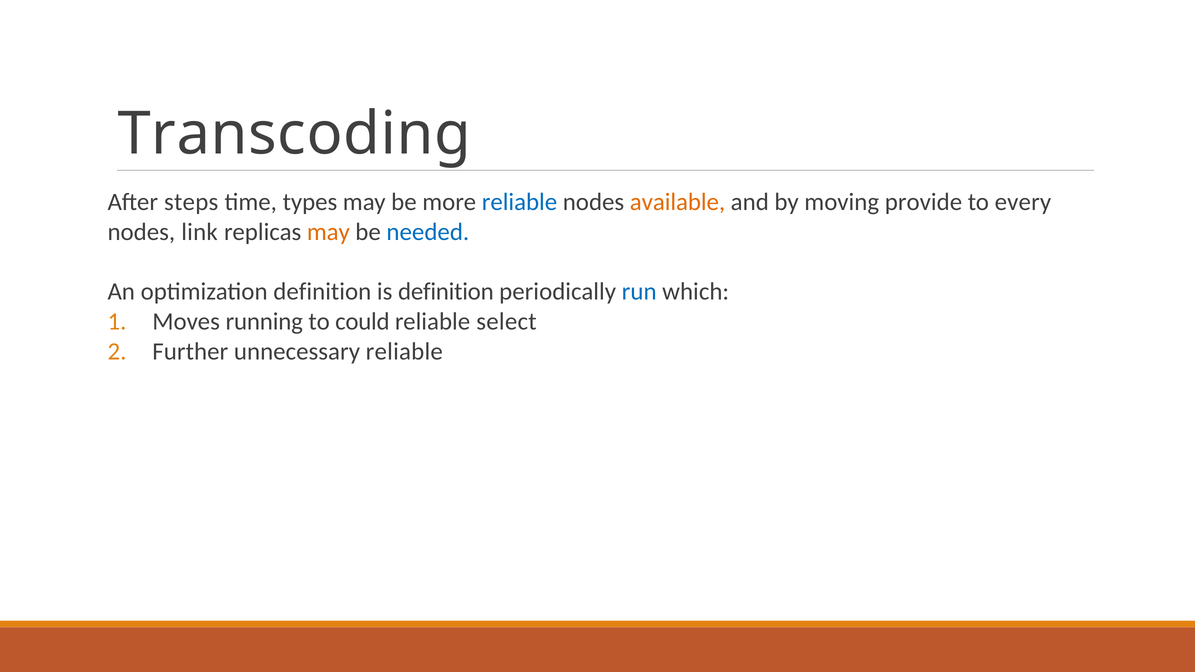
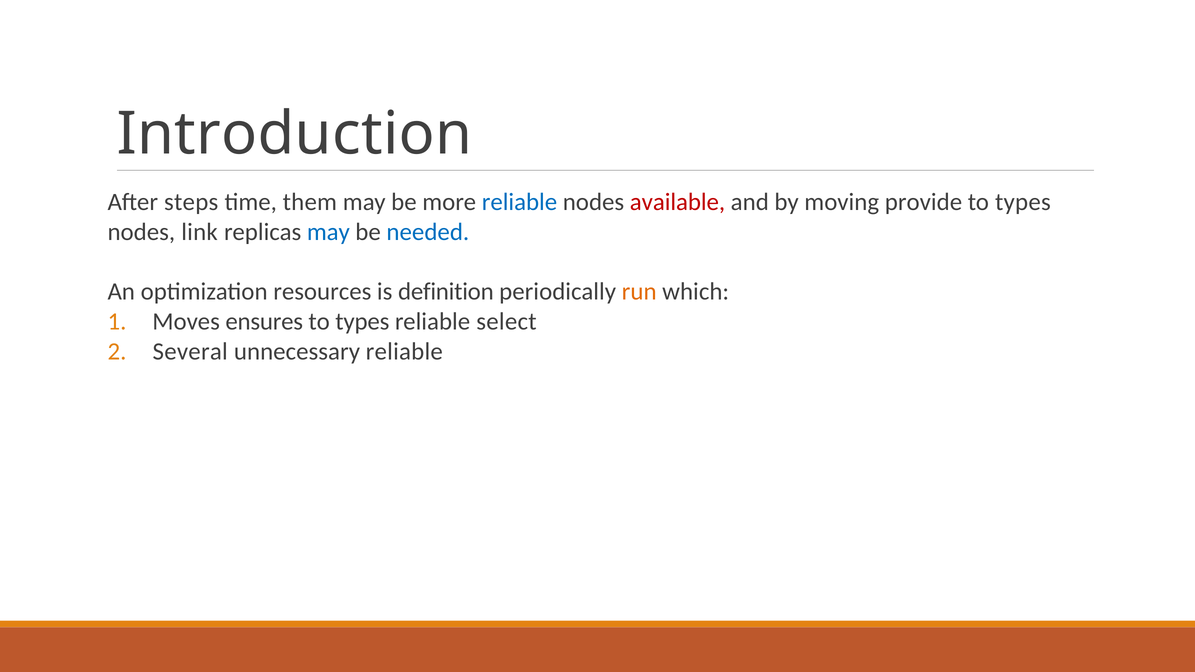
Transcoding: Transcoding -> Introduction (294, 134)
types: types -> them (310, 202)
available colour: orange -> red (677, 202)
every: every -> types (1023, 202)
may colour: orange -> blue (328, 232)
optimization definition: definition -> resources (322, 292)
run colour: blue -> orange (639, 292)
running: running -> ensures (264, 322)
could: could -> types (362, 322)
Further: Further -> Several (190, 352)
